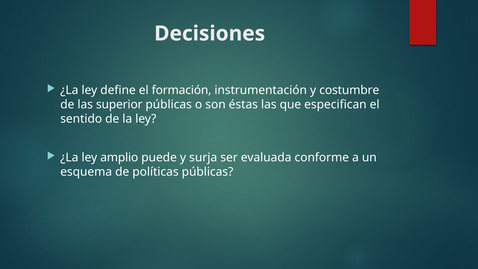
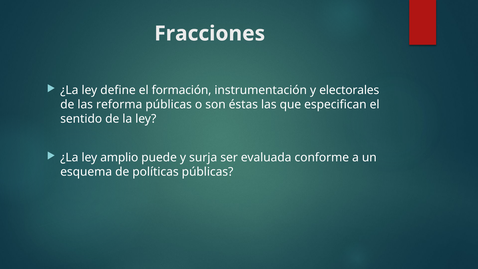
Decisiones: Decisiones -> Fracciones (210, 34)
costumbre: costumbre -> electorales (349, 90)
superior: superior -> reforma (119, 105)
